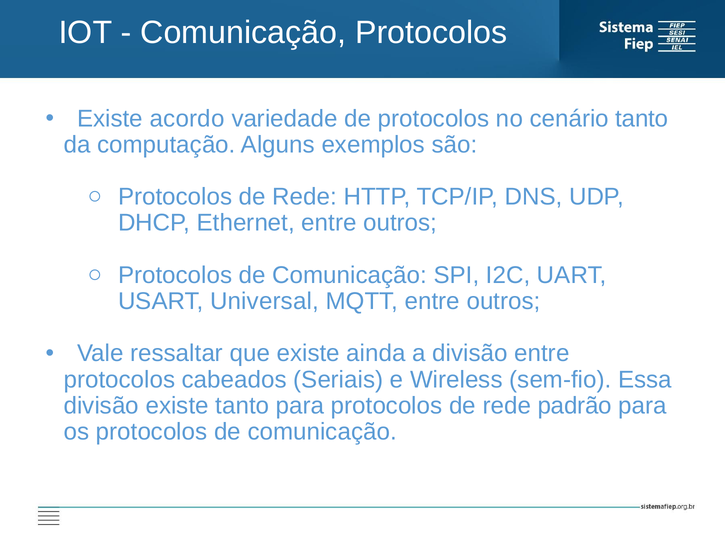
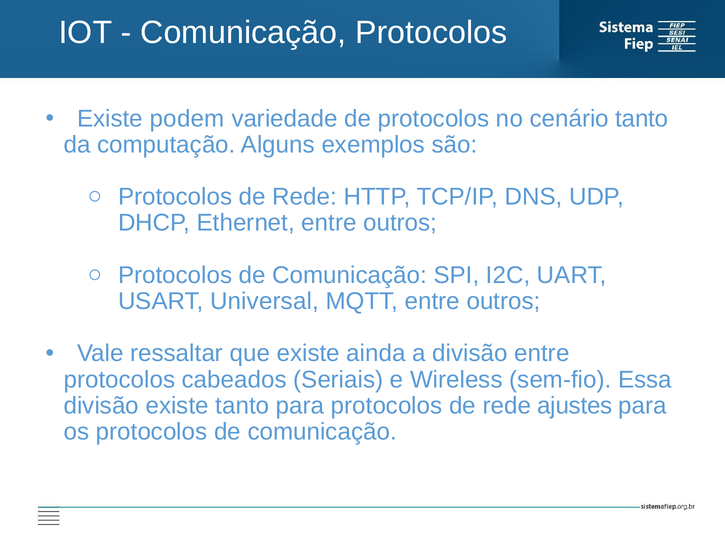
acordo: acordo -> podem (187, 119)
padrão: padrão -> ajustes (575, 406)
